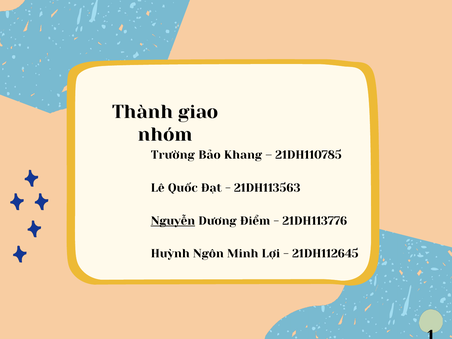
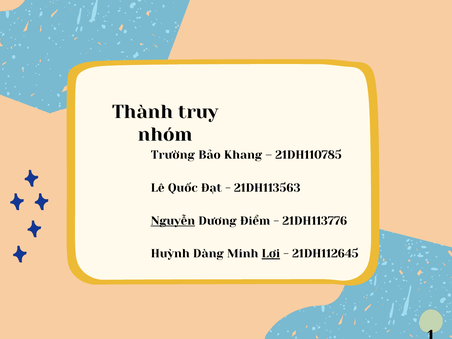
giao: giao -> truy (198, 112)
Ngôn: Ngôn -> Dàng (208, 254)
Lợi underline: none -> present (271, 254)
